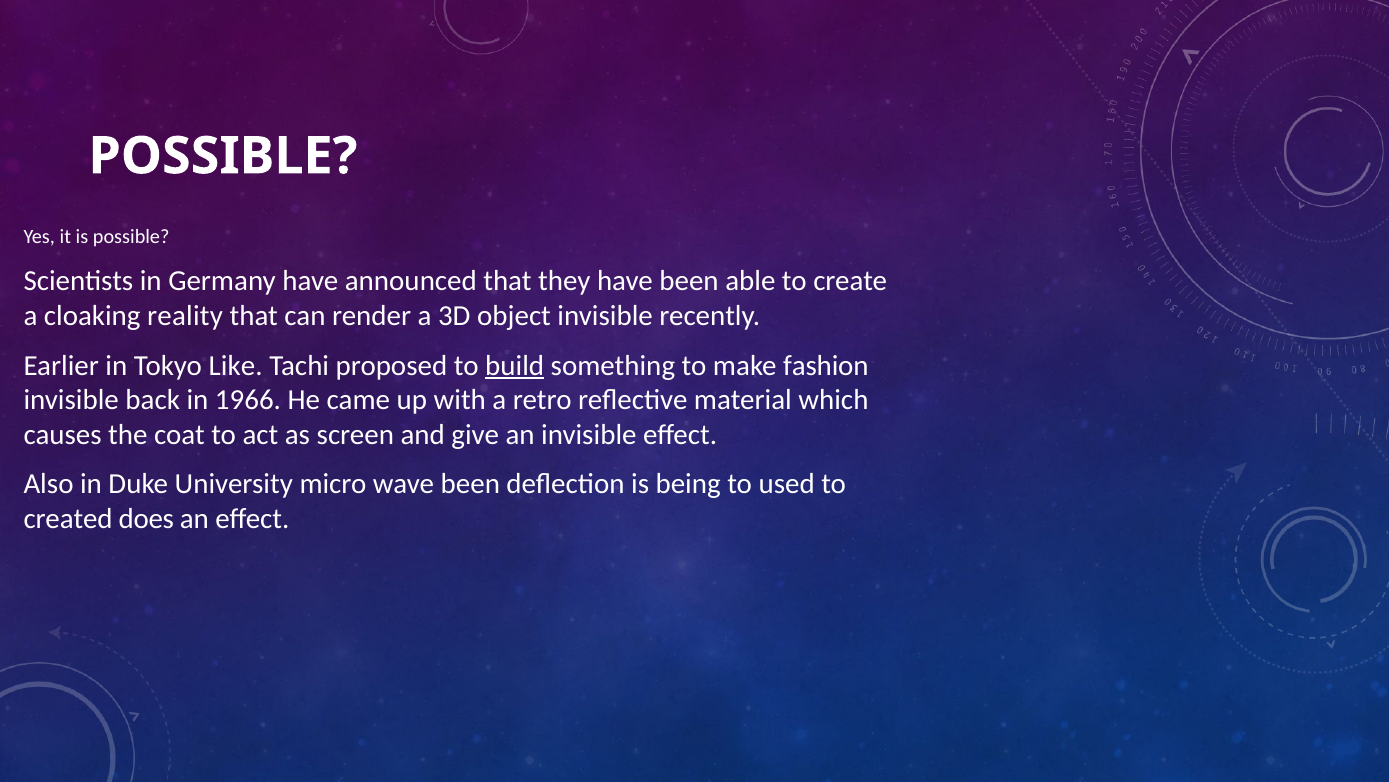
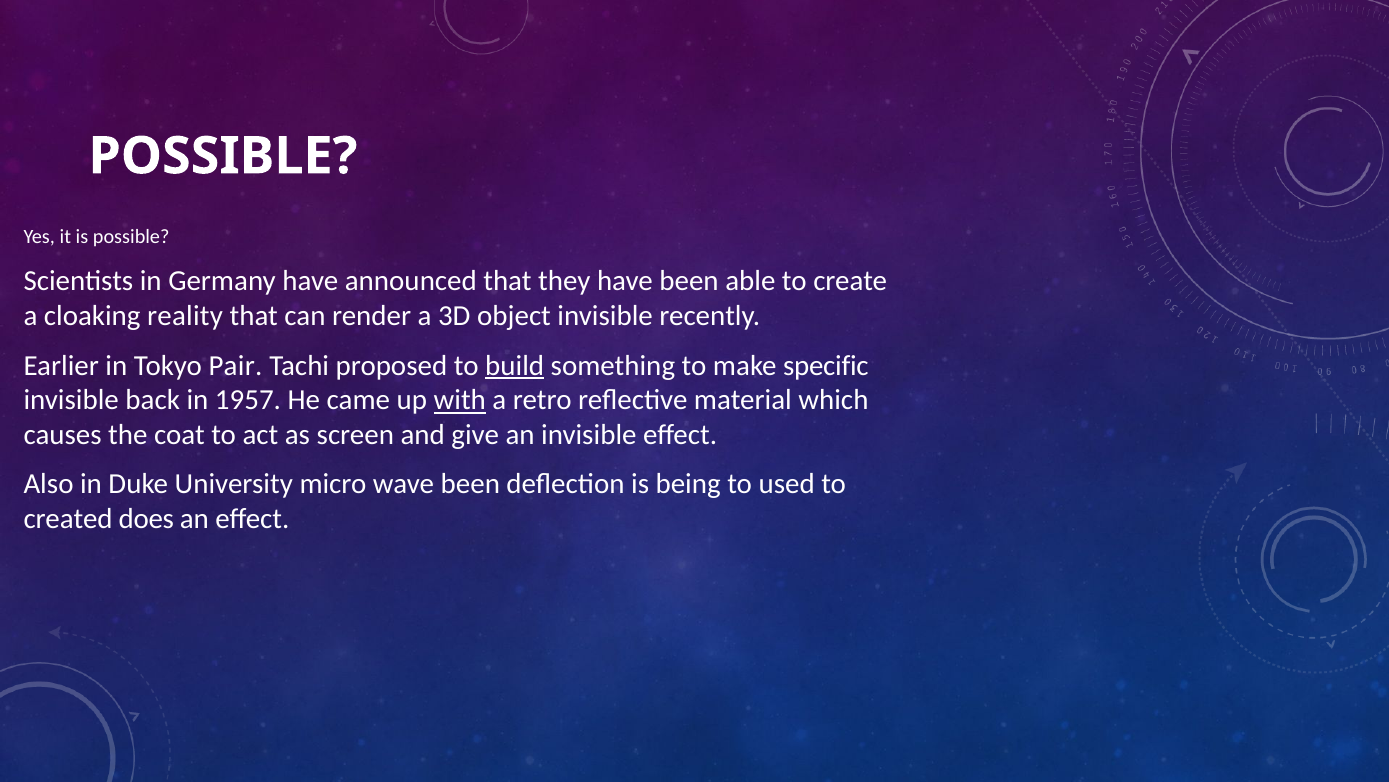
Like: Like -> Pair (235, 365)
fashion: fashion -> specific (826, 365)
1966: 1966 -> 1957 (248, 400)
with underline: none -> present (460, 400)
